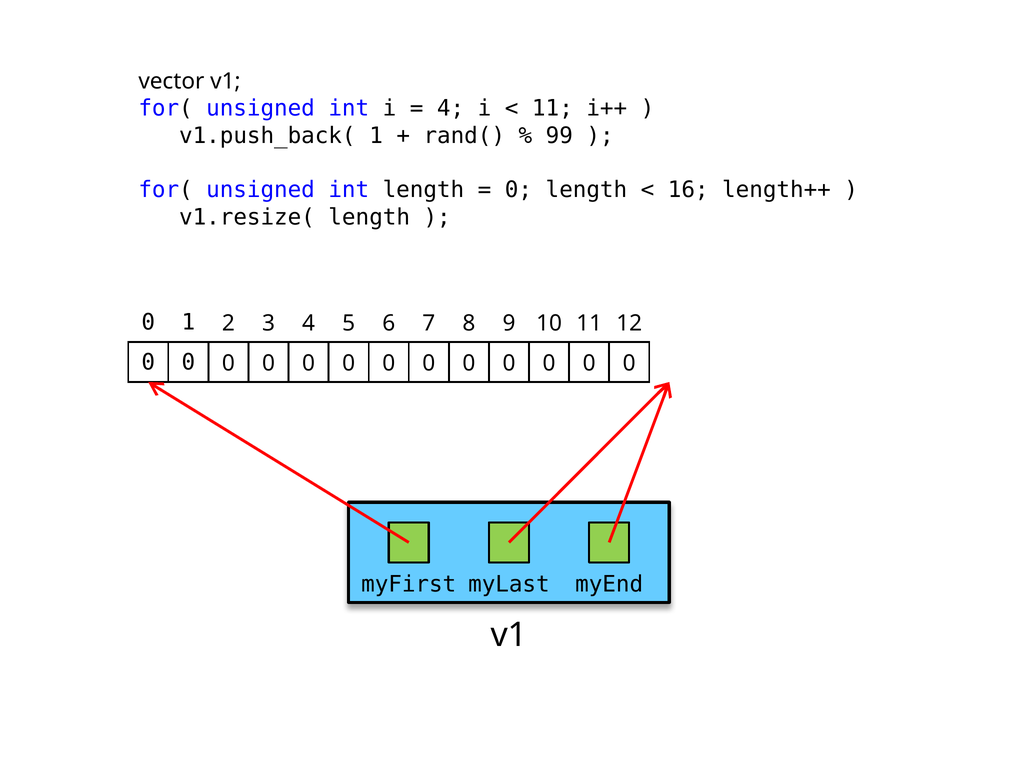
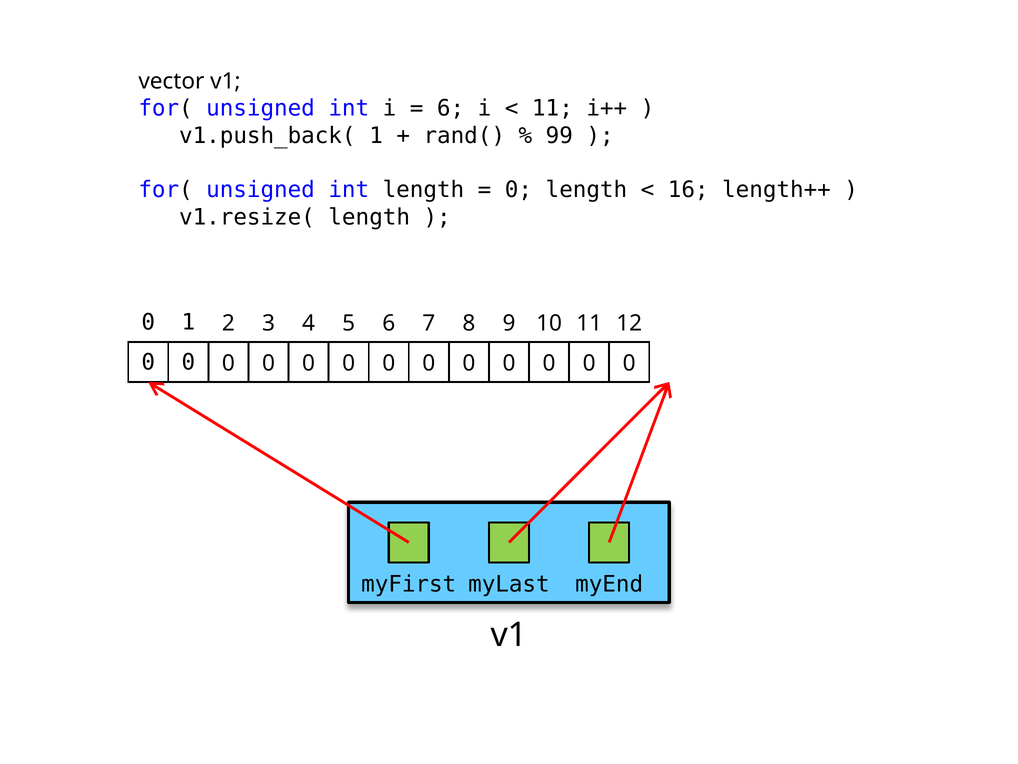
4: 4 -> 6 (451, 108)
